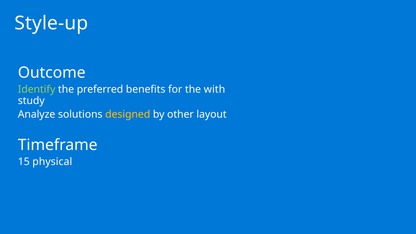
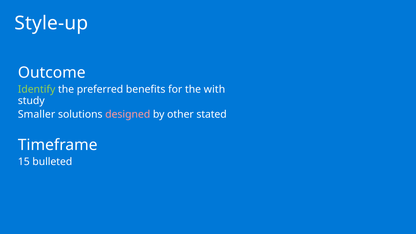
Analyze: Analyze -> Smaller (37, 114)
designed colour: yellow -> pink (128, 114)
layout: layout -> stated (212, 114)
physical: physical -> bulleted (52, 162)
